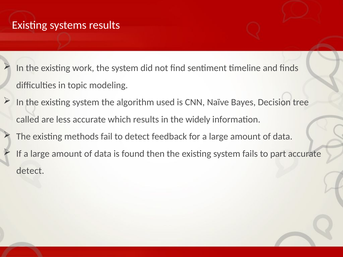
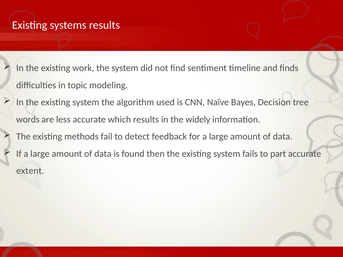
called: called -> words (28, 120)
detect: detect -> extent (30, 171)
